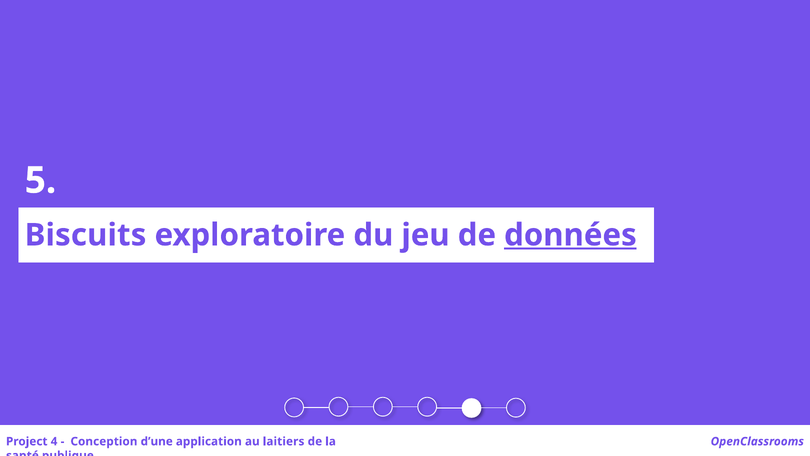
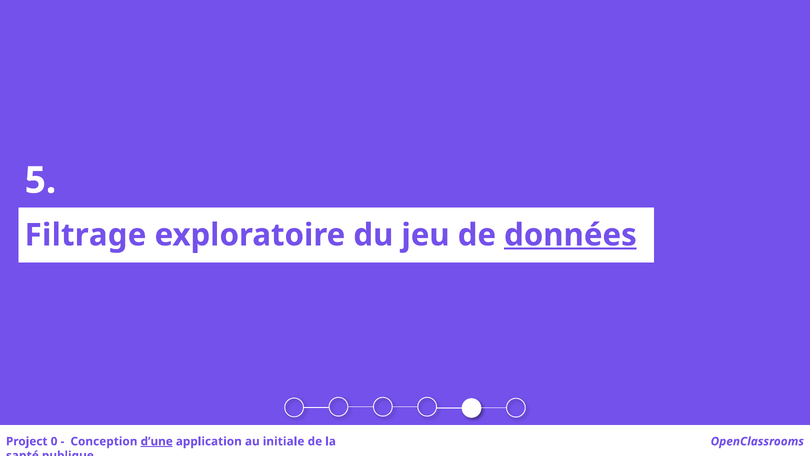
Biscuits: Biscuits -> Filtrage (85, 235)
4: 4 -> 0 (54, 441)
d’une underline: none -> present (157, 441)
laitiers: laitiers -> initiale (284, 441)
